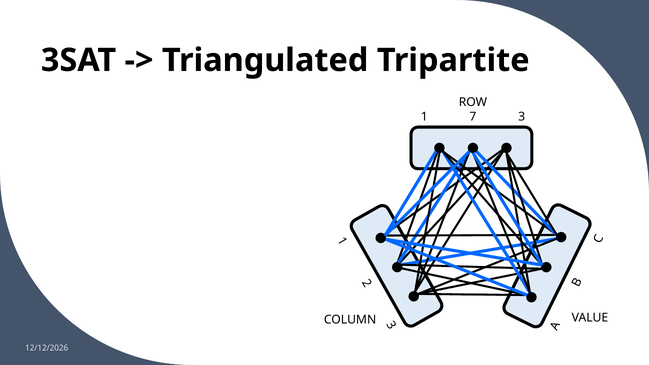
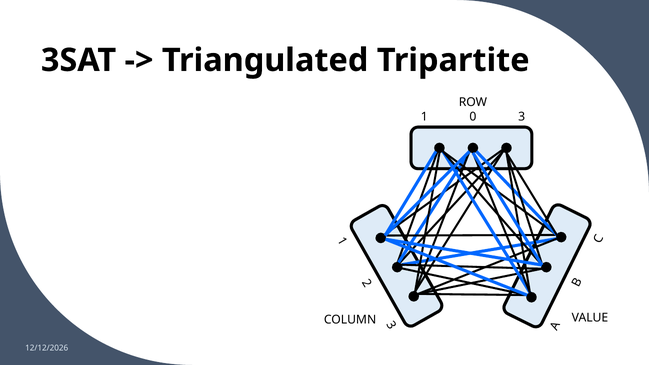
7: 7 -> 0 (473, 117)
